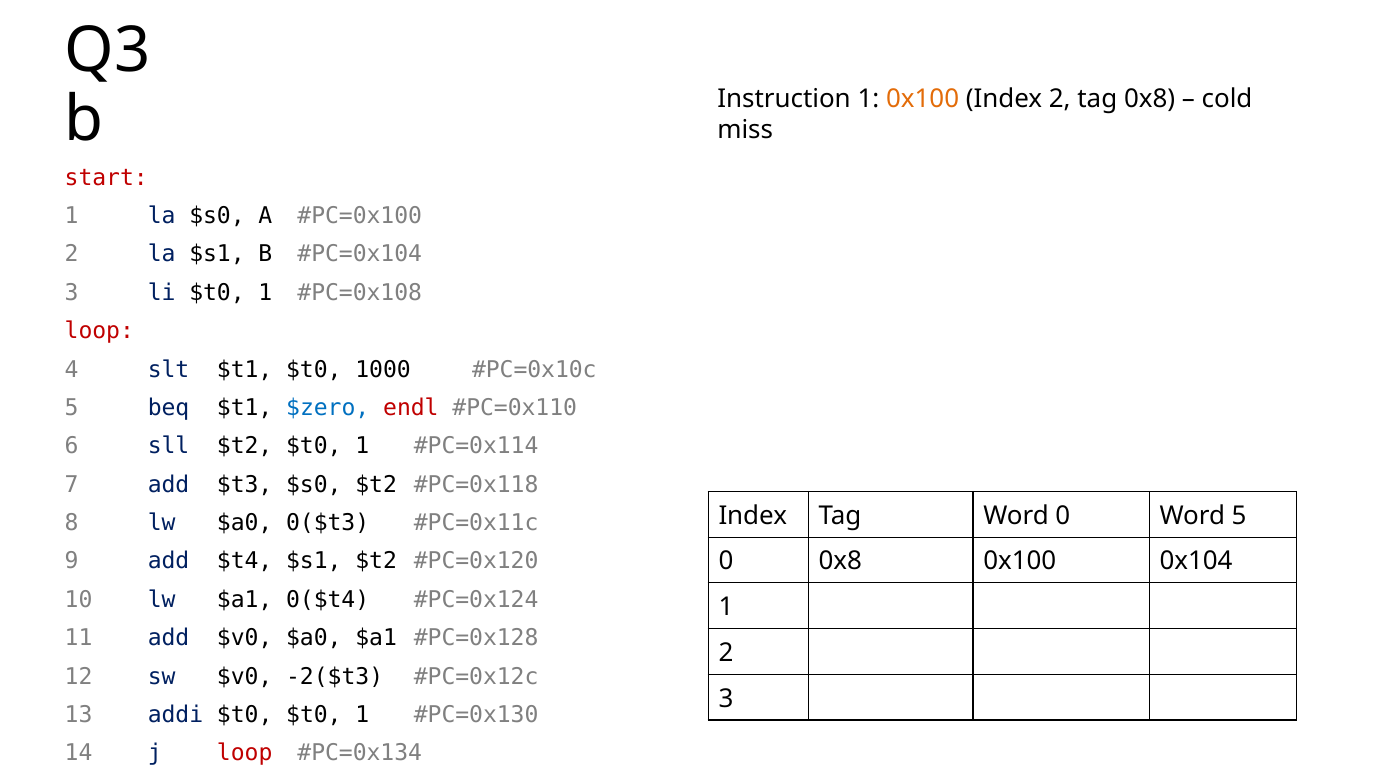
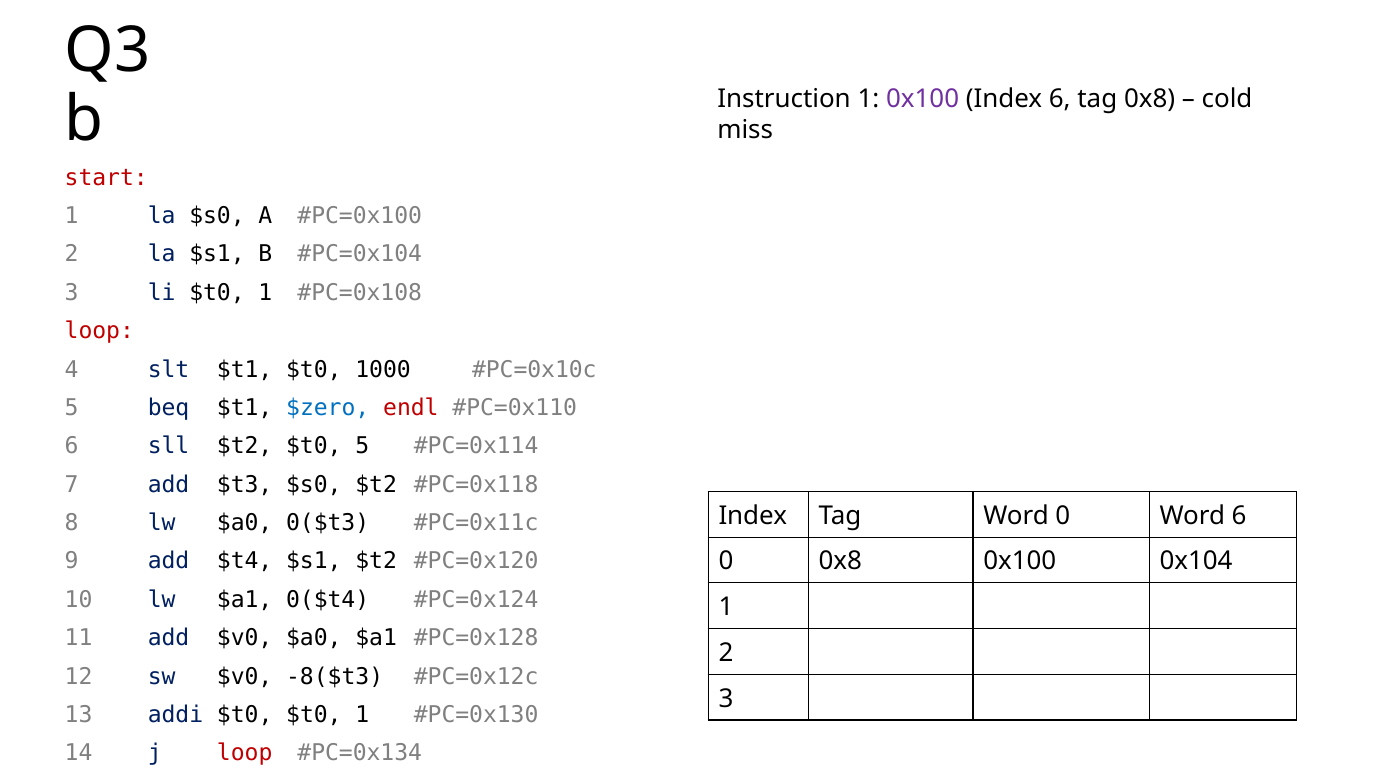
0x100 colour: orange -> purple (923, 99)
Index 2: 2 -> 6 (1060, 99)
$t2 $t0 1: 1 -> 5 (362, 446)
Word 5: 5 -> 6 (1239, 516)
-2($t3: -2($t3 -> -8($t3 (335, 677)
